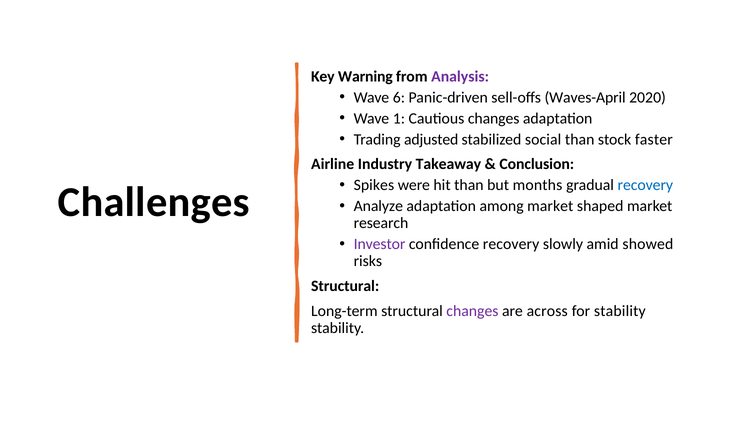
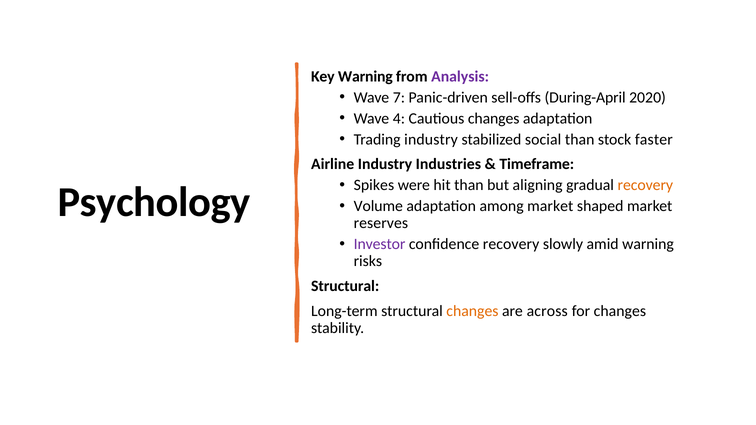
6: 6 -> 7 (399, 97)
Waves-April: Waves-April -> During-April (585, 97)
1: 1 -> 4 (399, 118)
Trading adjusted: adjusted -> industry (431, 139)
Takeaway: Takeaway -> Industries (448, 164)
Conclusion: Conclusion -> Timeframe (537, 164)
months: months -> aligning (538, 185)
recovery colour: blue -> orange (645, 185)
Challenges: Challenges -> Psychology (154, 202)
Analyze: Analyze -> Volume (378, 206)
research: research -> reserves (381, 223)
amid showed: showed -> warning (648, 244)
changes colour: purple -> orange (472, 311)
for stability: stability -> changes (620, 311)
